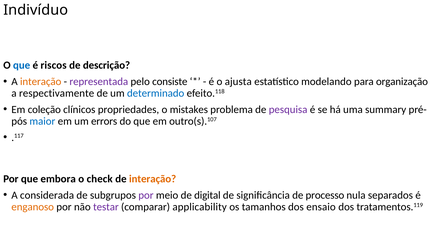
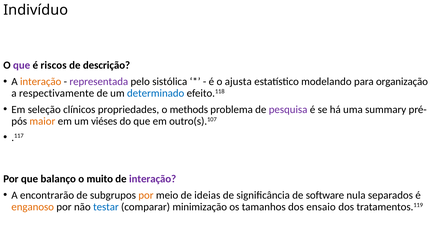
que colour: blue -> purple (22, 65)
consiste: consiste -> sistólica (170, 82)
coleção: coleção -> seleção (44, 110)
mistakes: mistakes -> methods (189, 110)
maior colour: blue -> orange (42, 121)
errors: errors -> viéses (104, 121)
embora: embora -> balanço (58, 179)
check: check -> muito (100, 179)
interação colour: orange -> purple (153, 179)
considerada: considerada -> encontrarão (47, 195)
por colour: purple -> orange (146, 195)
digital: digital -> ideias (207, 195)
processo: processo -> software (325, 195)
testar colour: purple -> blue (106, 207)
applicability: applicability -> minimização (200, 207)
